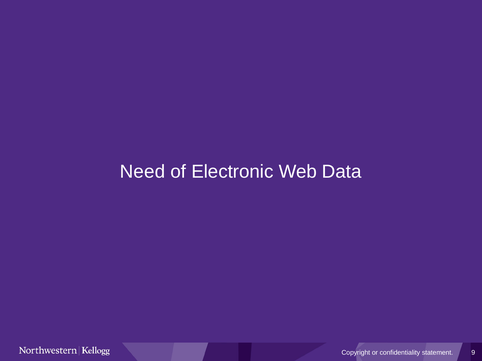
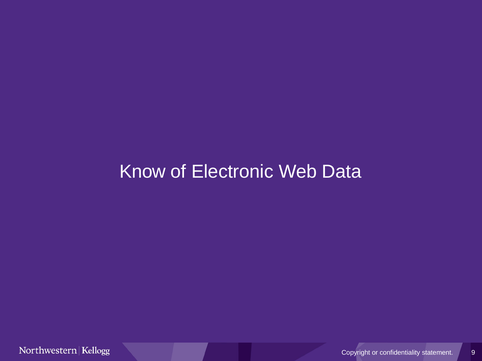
Need: Need -> Know (143, 172)
